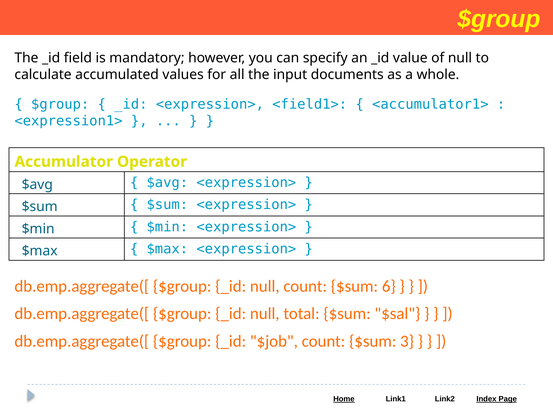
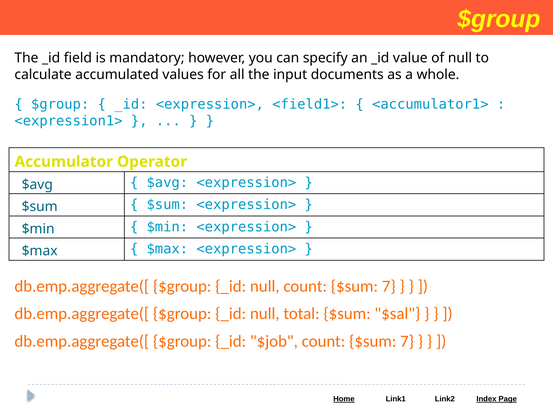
null count $sum 6: 6 -> 7 (389, 286)
$job count $sum 3: 3 -> 7 (407, 341)
